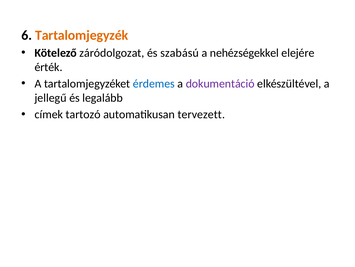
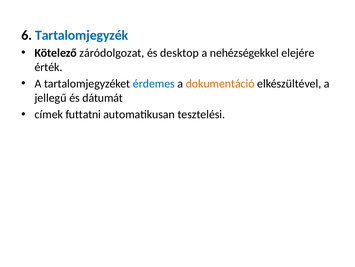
Tartalomjegyzék colour: orange -> blue (82, 35)
szabású: szabású -> desktop (180, 53)
dokumentáció colour: purple -> orange (220, 83)
legalább: legalább -> dátumát (103, 98)
tartozó: tartozó -> futtatni (83, 114)
tervezett: tervezett -> tesztelési (201, 114)
